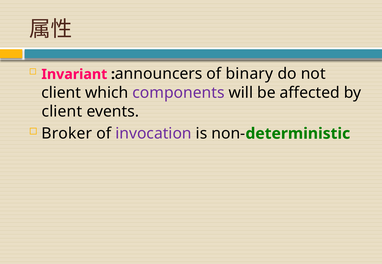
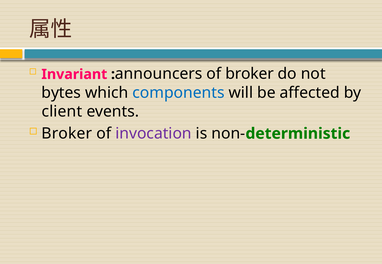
of binary: binary -> broker (250, 74)
client: client -> bytes (61, 93)
components colour: purple -> blue (178, 93)
